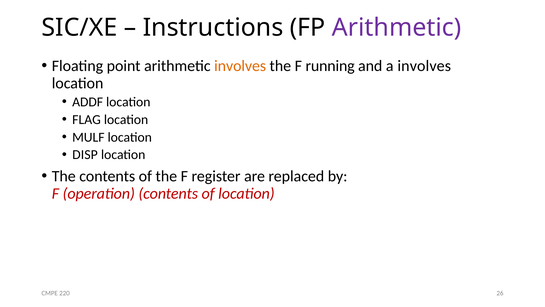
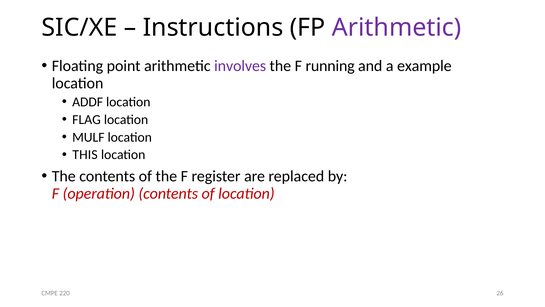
involves colour: orange -> purple (240, 66)
a involves: involves -> example (424, 66)
DISP: DISP -> THIS (85, 155)
